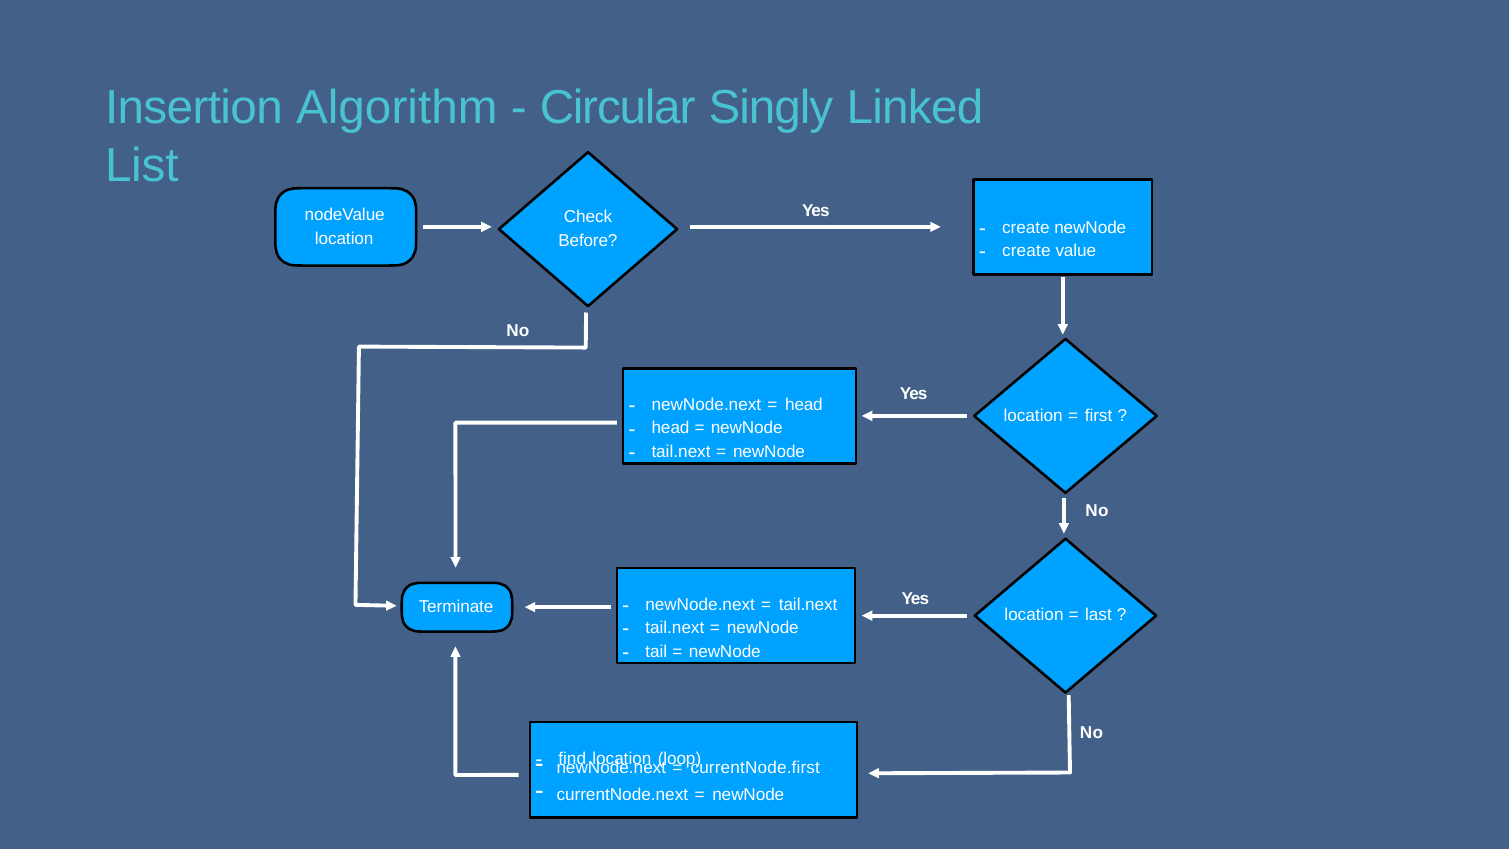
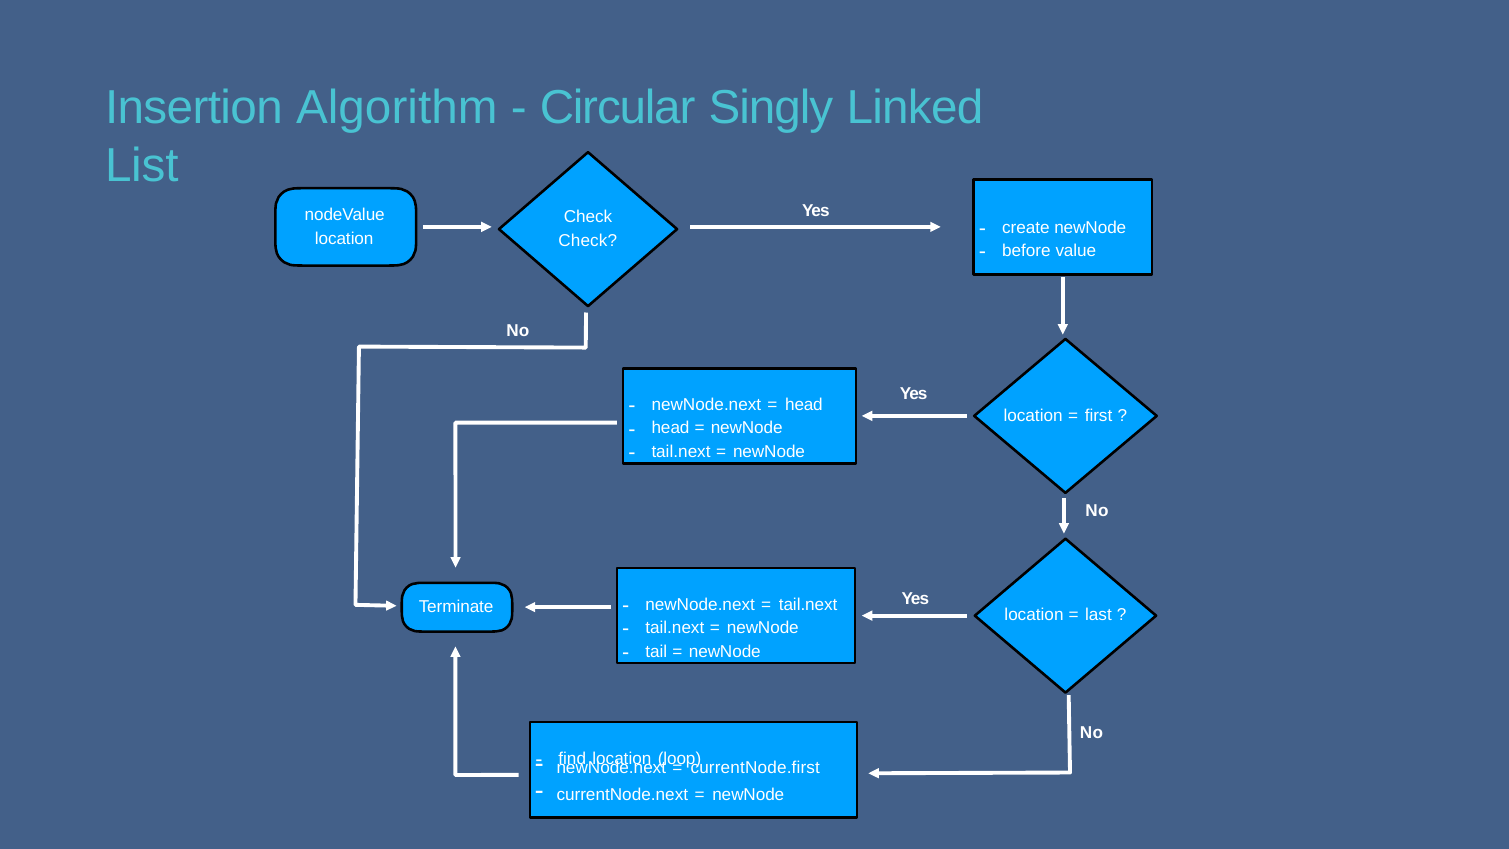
Before: Before -> Check (588, 240)
create: create -> before (1026, 251)
